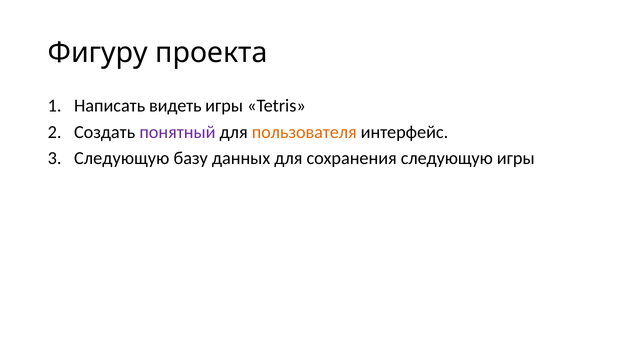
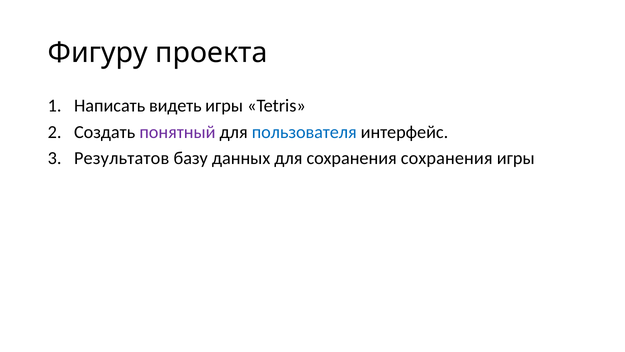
пользователя colour: orange -> blue (304, 132)
Следующую: Следующую -> Результатов (122, 158)
сохранения следующую: следующую -> сохранения (447, 158)
